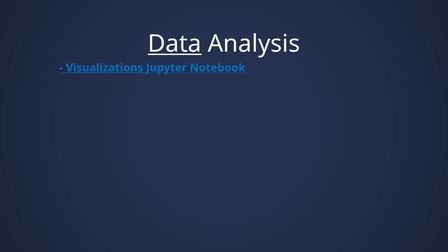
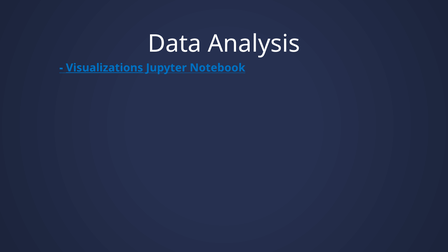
Data underline: present -> none (175, 44)
